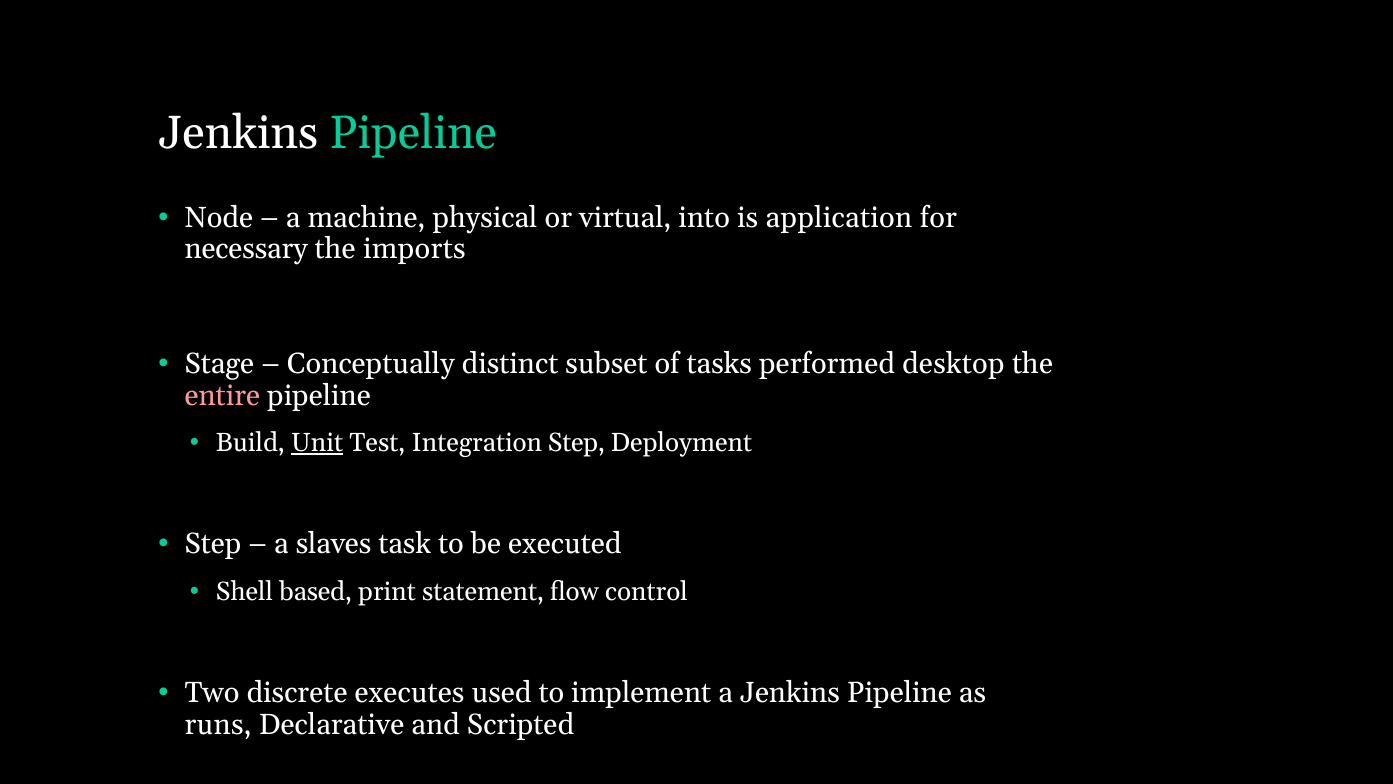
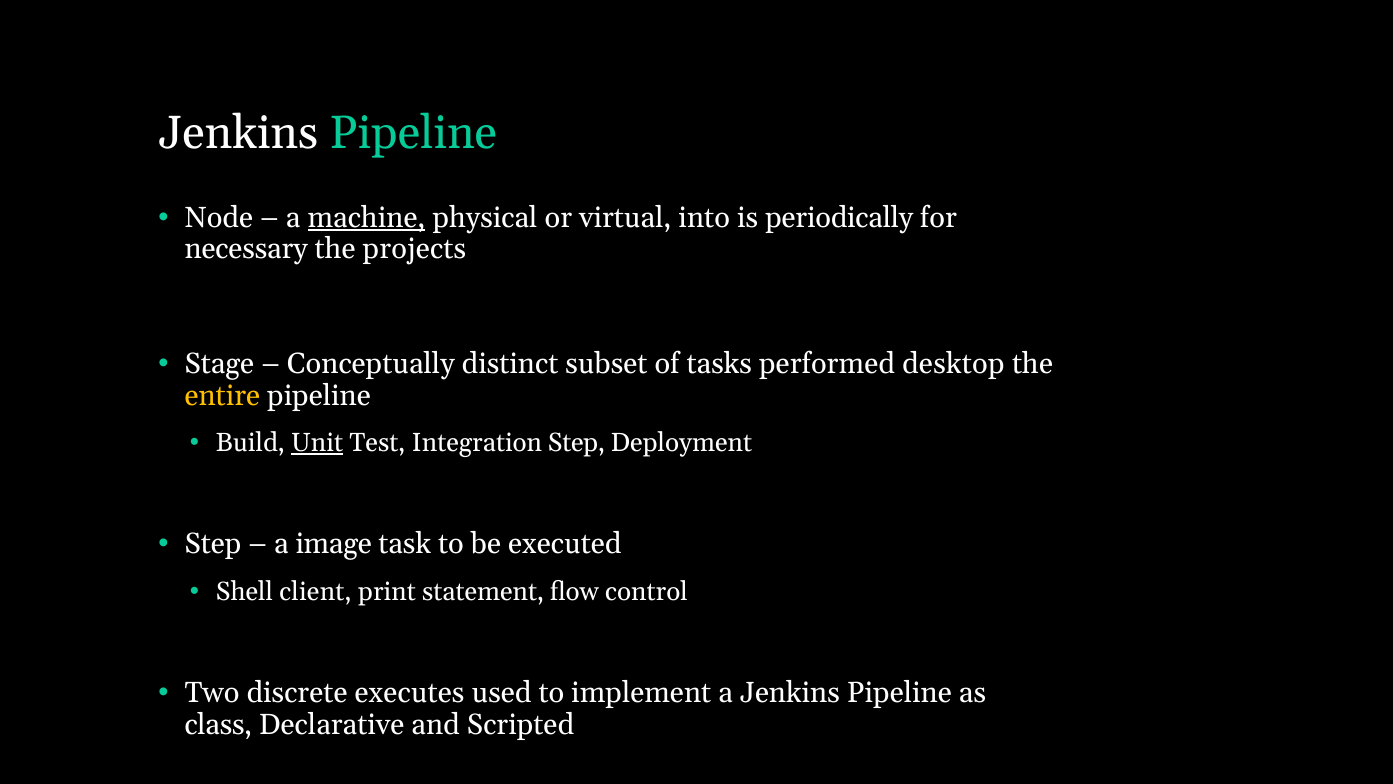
machine underline: none -> present (366, 218)
application: application -> periodically (839, 218)
imports: imports -> projects (414, 249)
entire colour: pink -> yellow (222, 395)
slaves: slaves -> image (334, 544)
based: based -> client (316, 591)
runs: runs -> class (218, 724)
